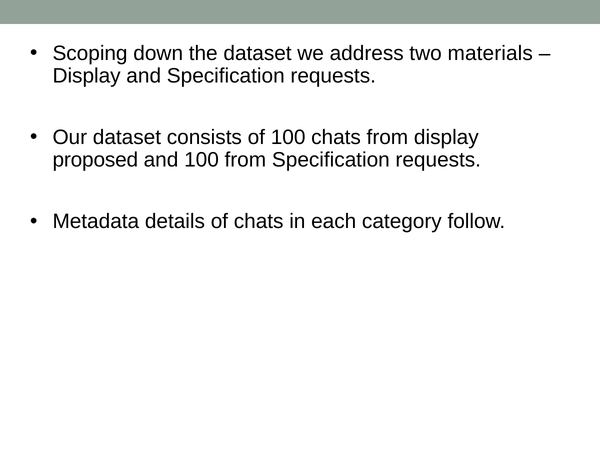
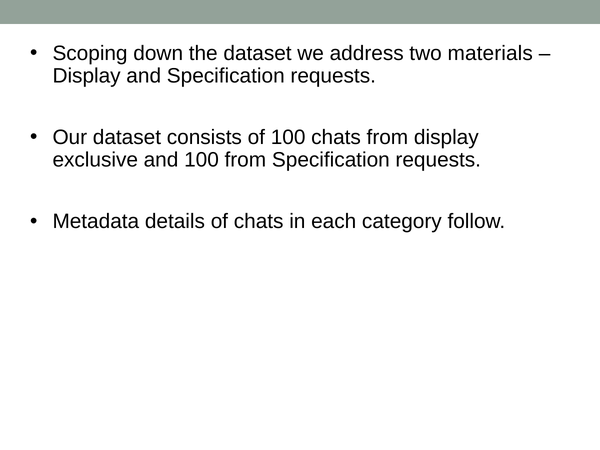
proposed: proposed -> exclusive (95, 160)
